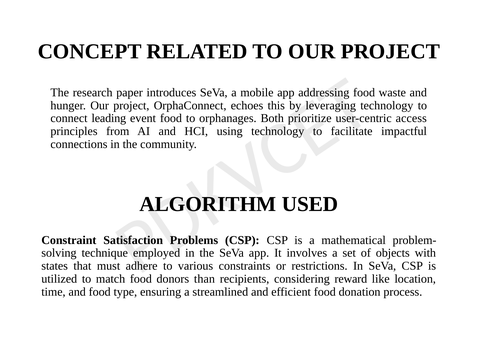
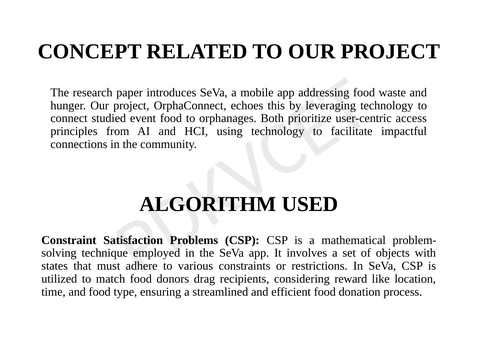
leading: leading -> studied (109, 118)
than: than -> drag (205, 278)
